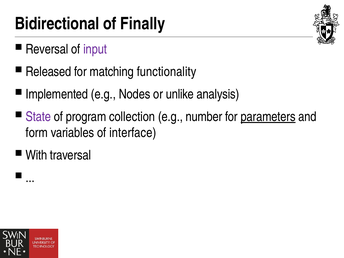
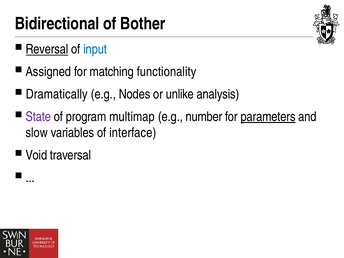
Finally: Finally -> Bother (143, 24)
Reversal underline: none -> present (47, 49)
input colour: purple -> blue (95, 49)
Released: Released -> Assigned (48, 72)
Implemented: Implemented -> Dramatically (57, 94)
collection: collection -> multimap (132, 117)
form: form -> slow (37, 133)
With: With -> Void (36, 155)
